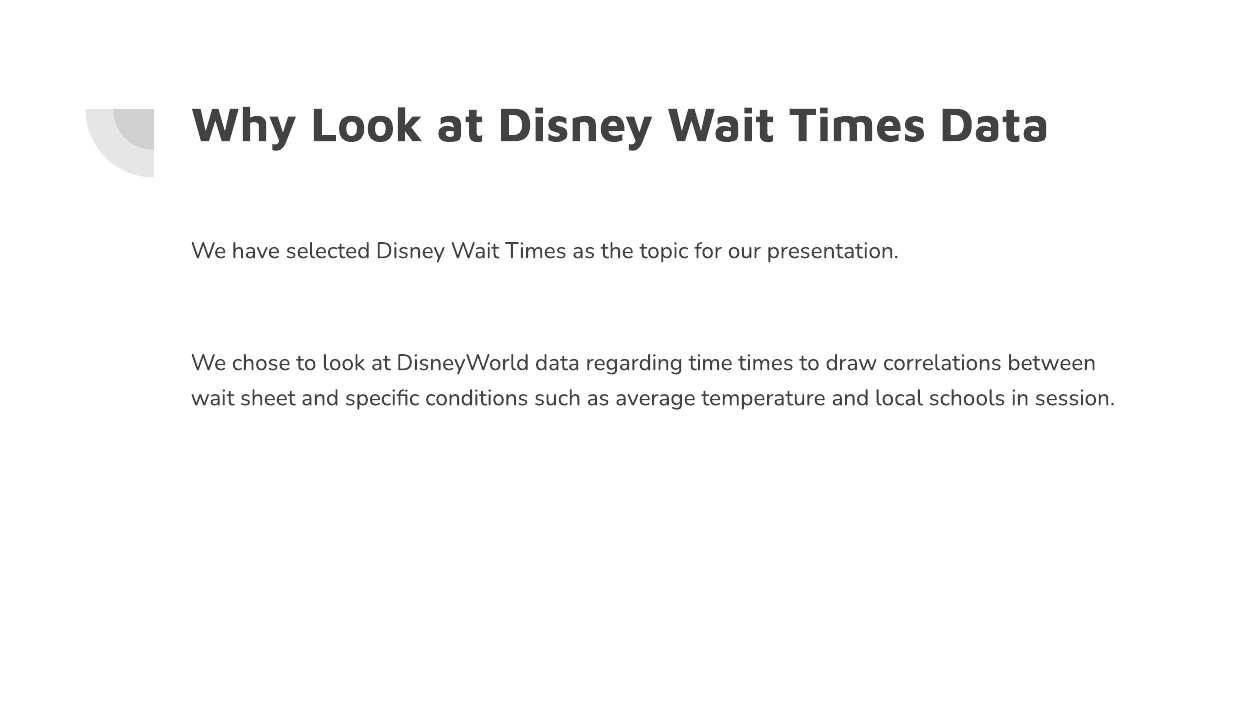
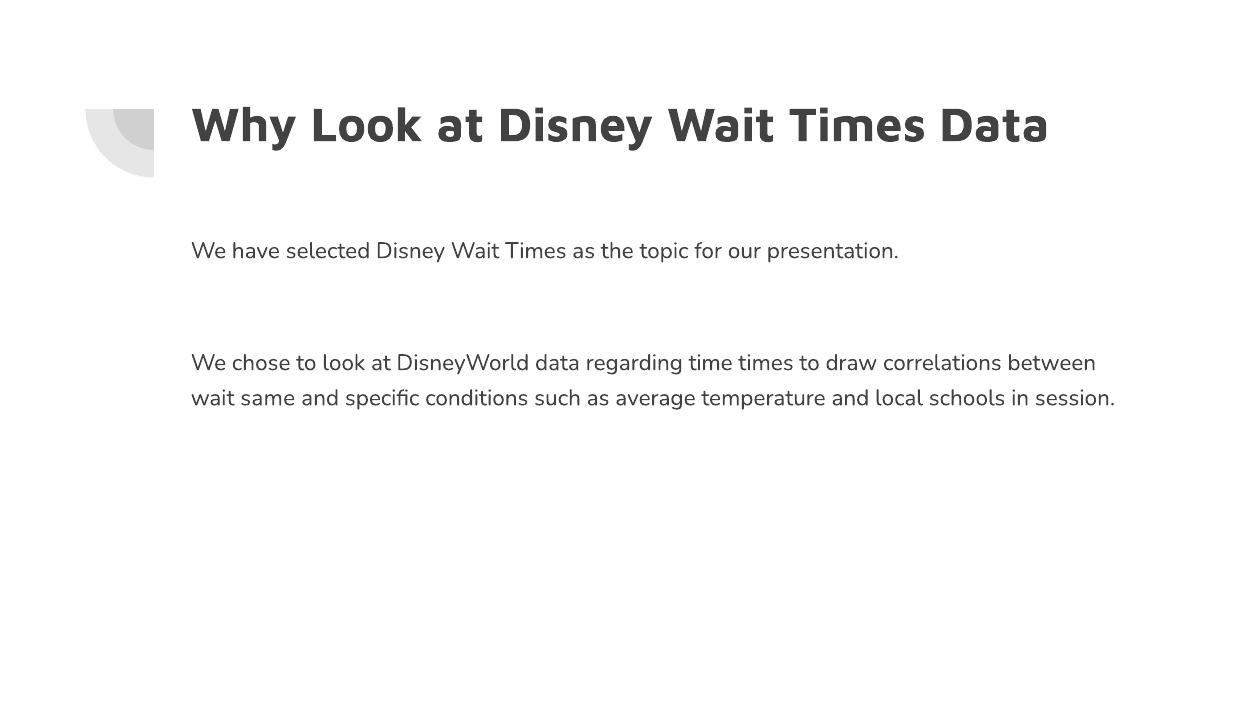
sheet: sheet -> same (268, 398)
